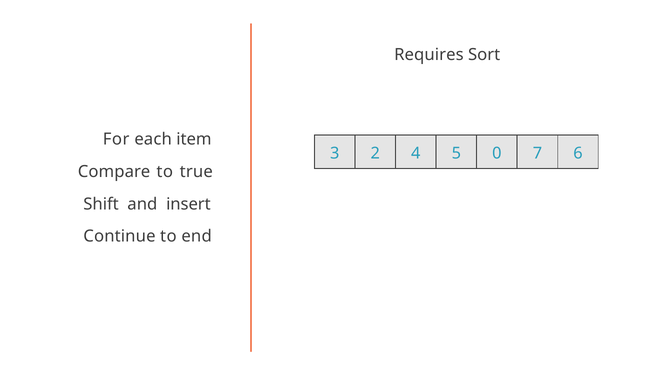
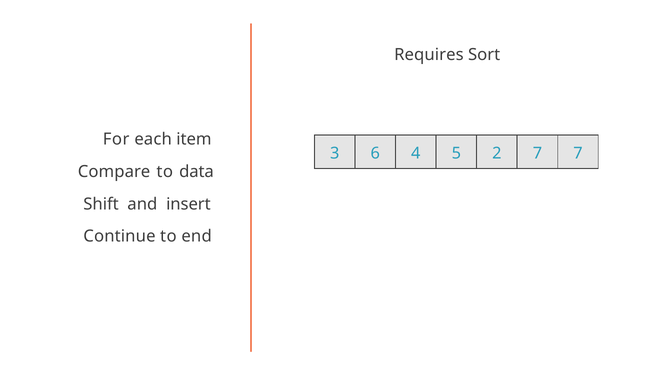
2: 2 -> 6 (375, 153)
0: 0 -> 2 (497, 153)
7 6: 6 -> 7 (578, 153)
true: true -> data (196, 172)
